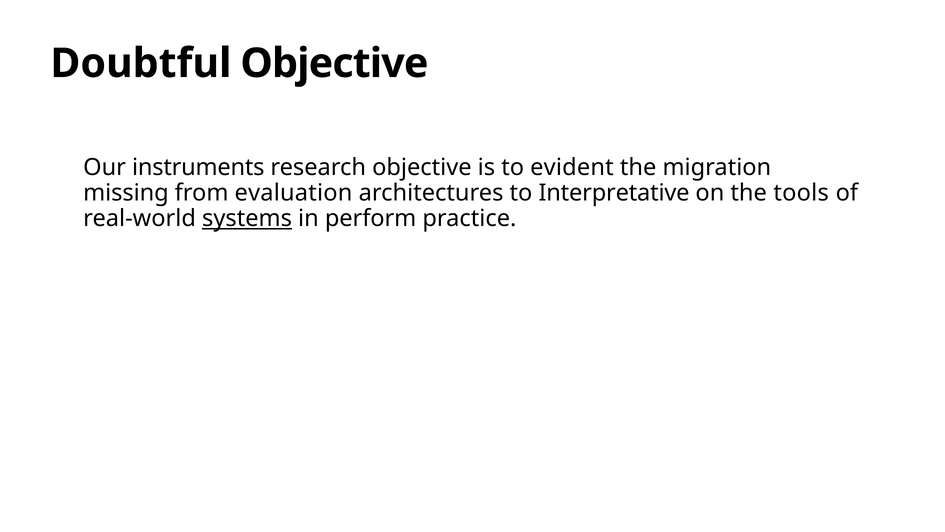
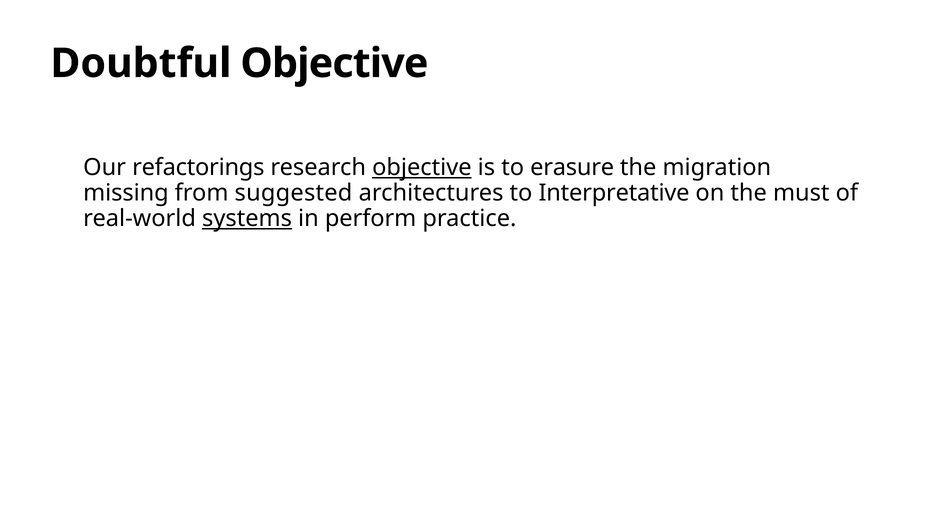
instruments: instruments -> refactorings (198, 167)
objective underline: none -> present (422, 167)
evident: evident -> erasure (572, 167)
evaluation: evaluation -> suggested (293, 193)
tools: tools -> must (801, 193)
